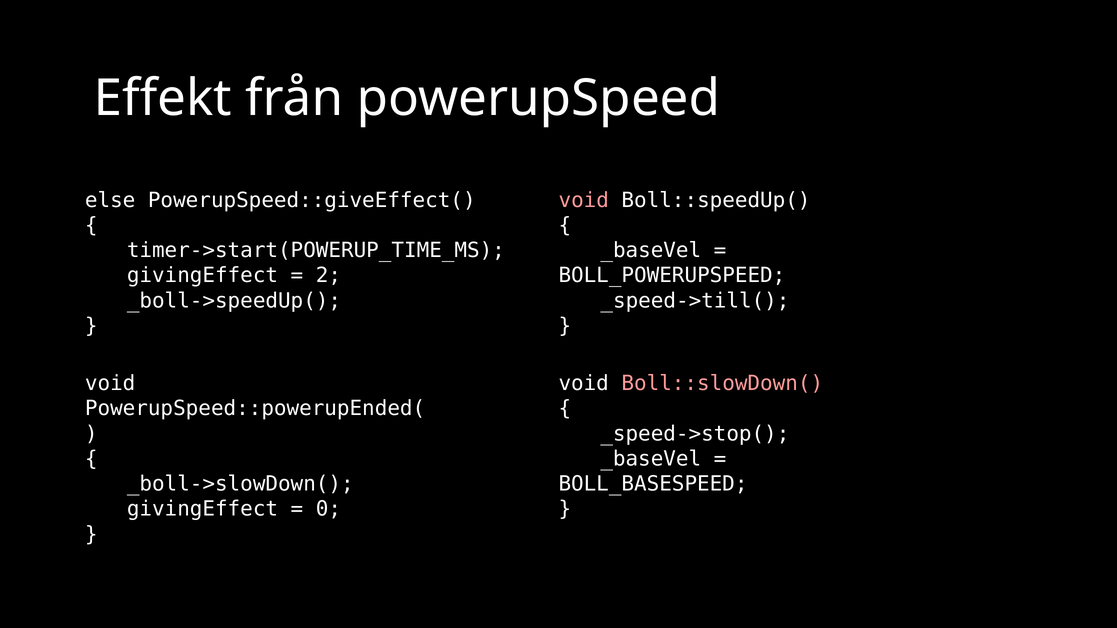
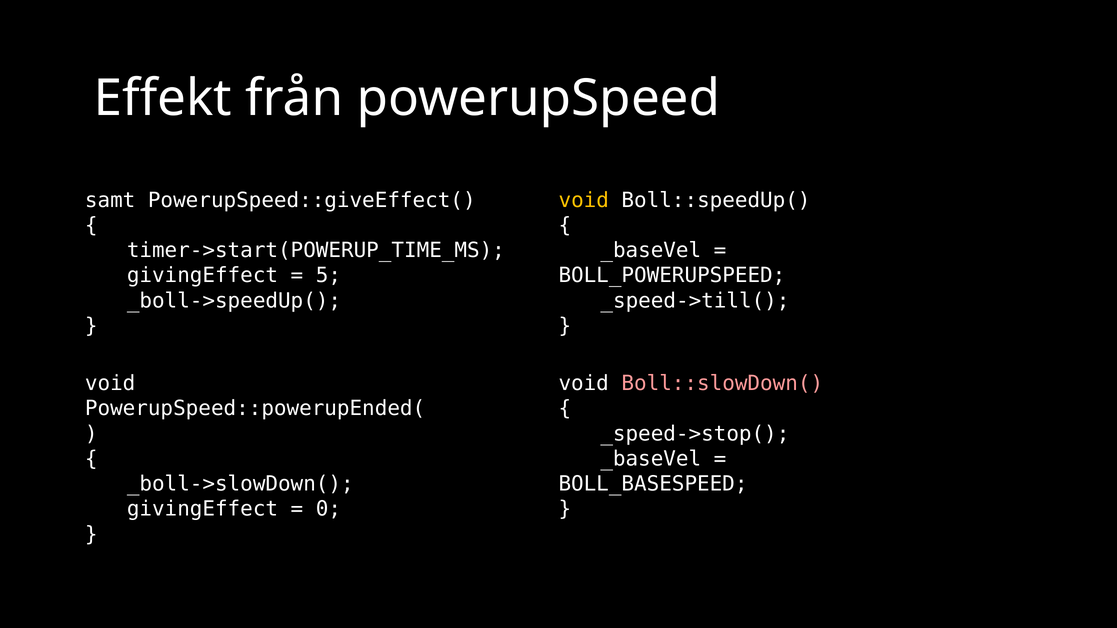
else: else -> samt (110, 200)
void colour: pink -> yellow (584, 200)
2: 2 -> 5 (328, 276)
